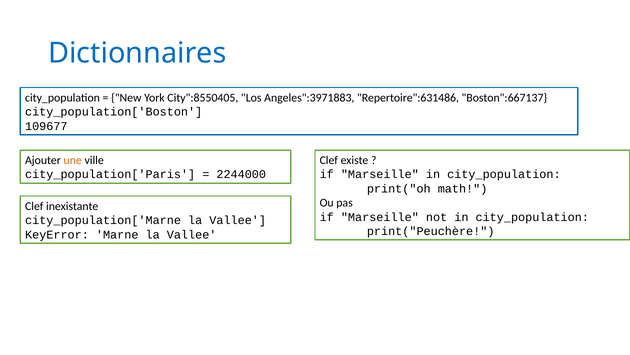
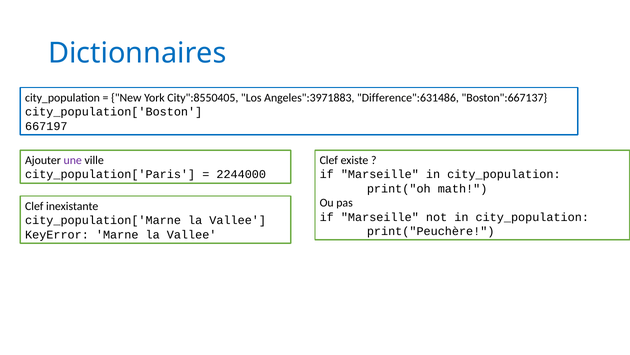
Repertoire":631486: Repertoire":631486 -> Difference":631486 (408, 98)
109677: 109677 -> 667197 (46, 126)
une colour: orange -> purple (73, 160)
